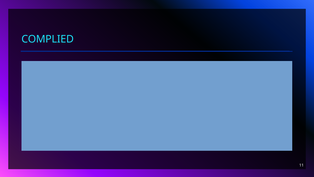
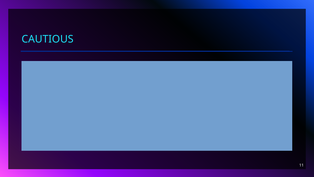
COMPLIED: COMPLIED -> CAUTIOUS (48, 39)
